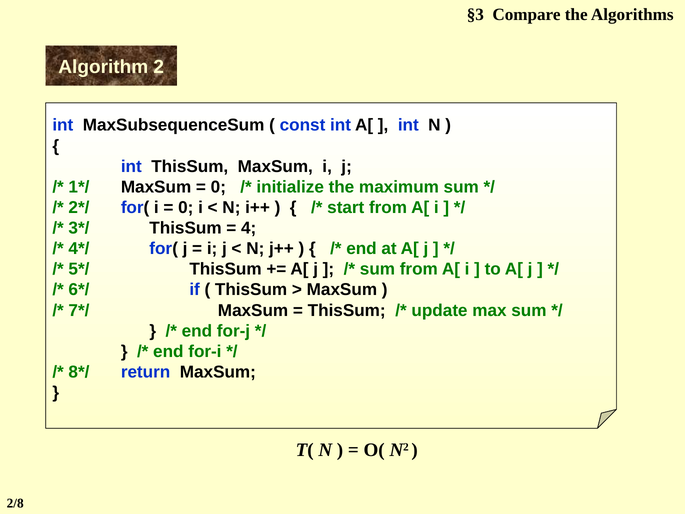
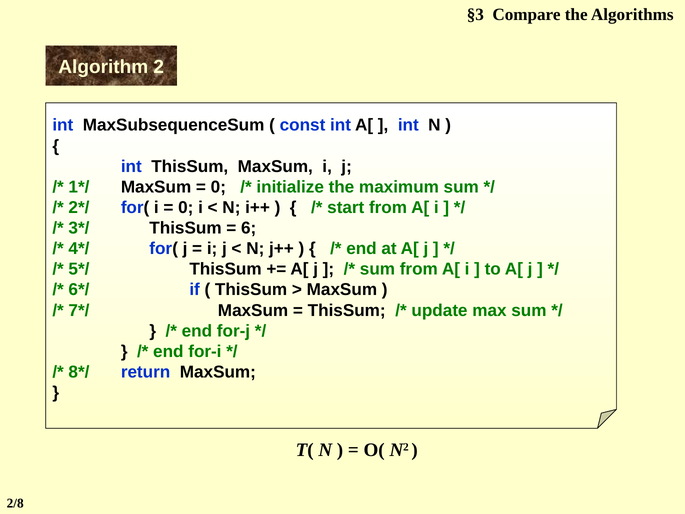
4: 4 -> 6 (249, 228)
